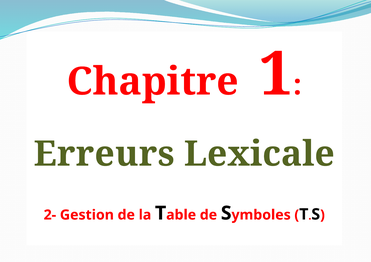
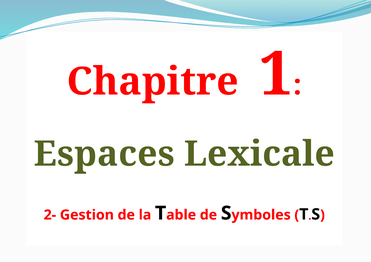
Erreurs: Erreurs -> Espaces (104, 154)
